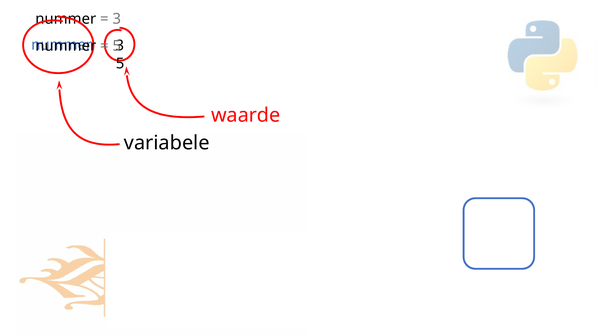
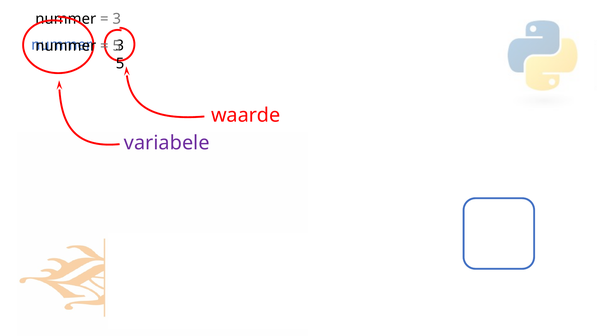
variabele colour: black -> purple (167, 143)
